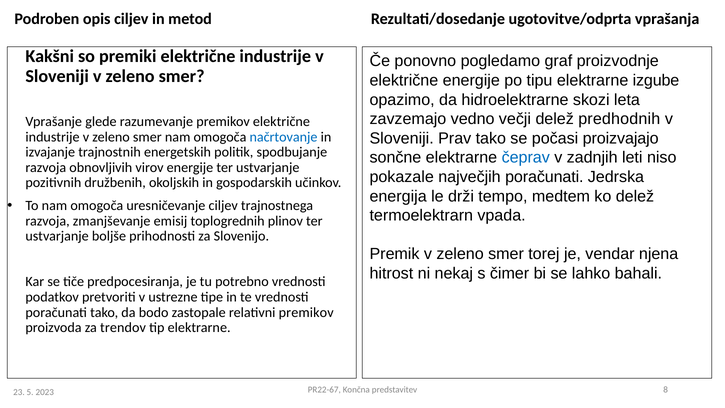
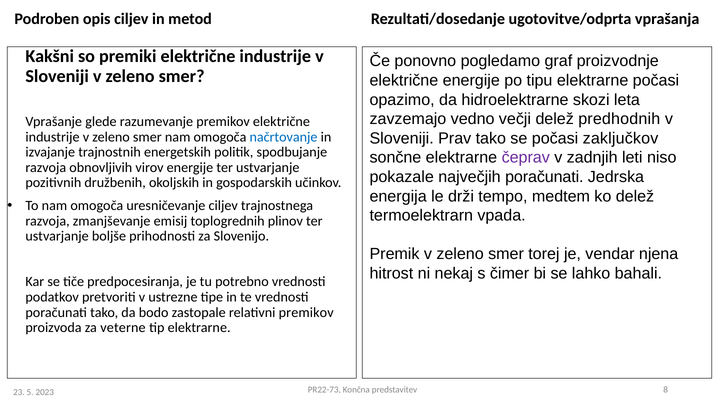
elektrarne izgube: izgube -> počasi (656, 80)
proizvajajo: proizvajajo -> zaključkov (621, 138)
čeprav colour: blue -> purple (526, 158)
trendov: trendov -> veterne (123, 328)
PR22-67: PR22-67 -> PR22-73 (324, 389)
